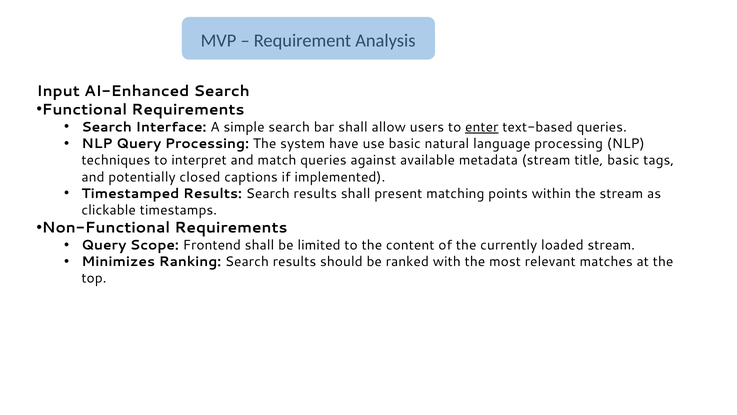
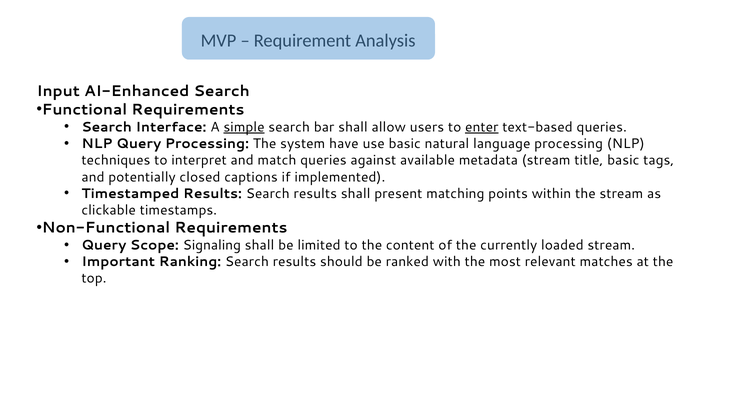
simple underline: none -> present (244, 127)
Frontend: Frontend -> Signaling (212, 245)
Minimizes: Minimizes -> Important (118, 262)
